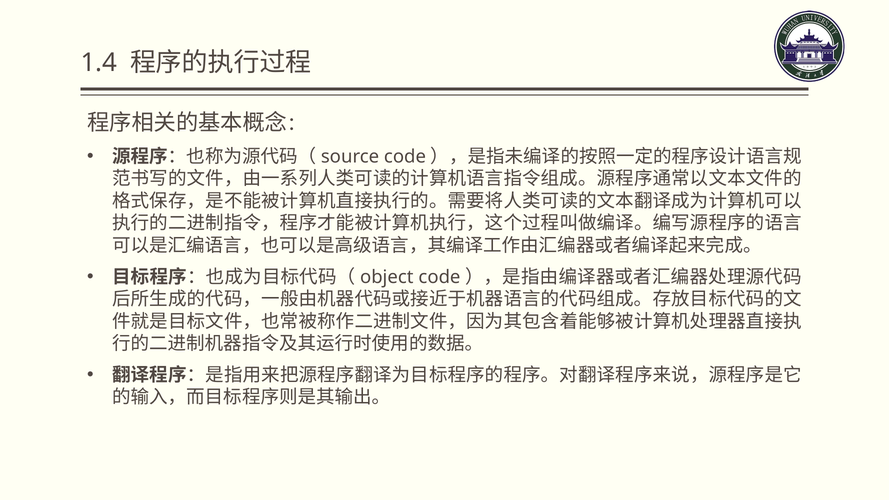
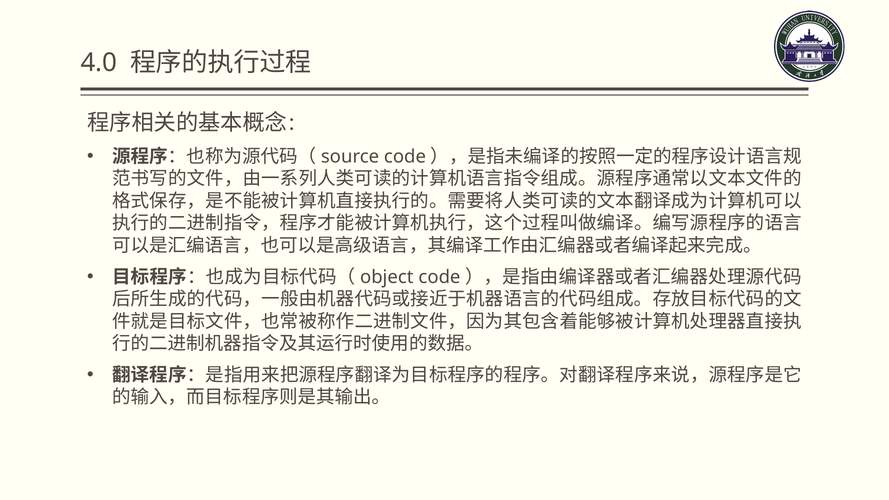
1.4: 1.4 -> 4.0 (99, 62)
